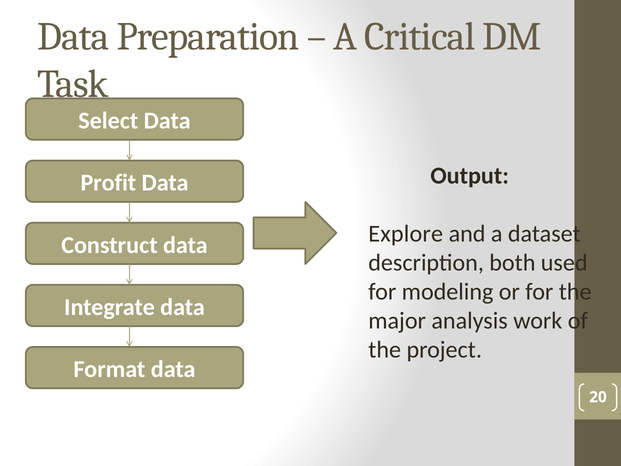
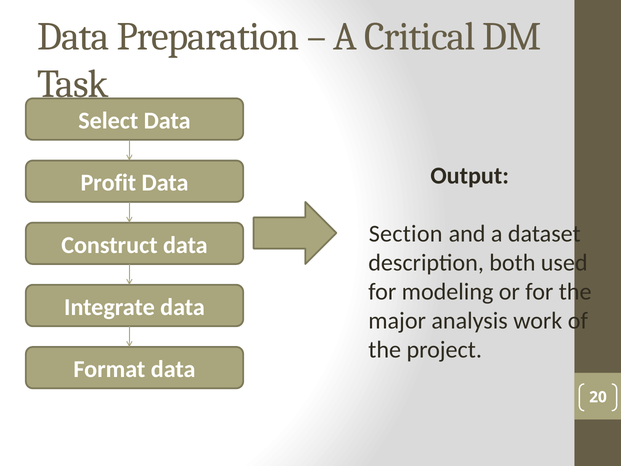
Explore: Explore -> Section (406, 234)
